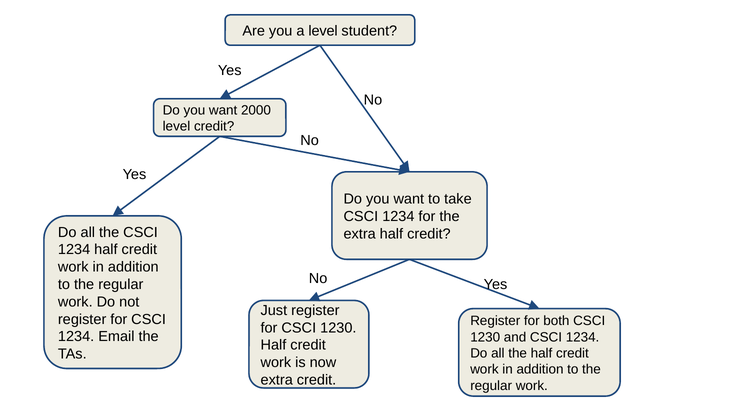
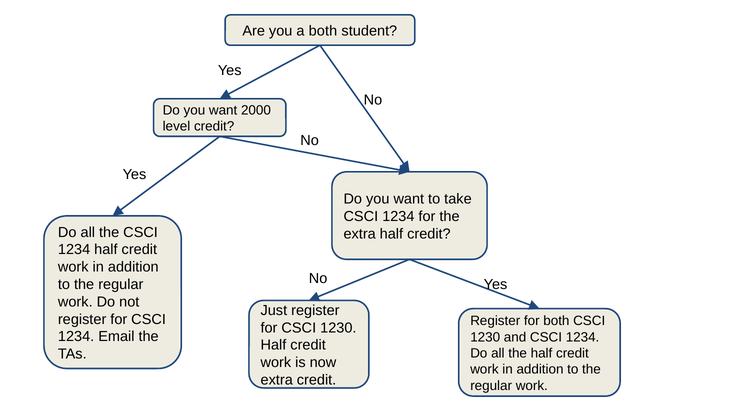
a level: level -> both (323, 31)
